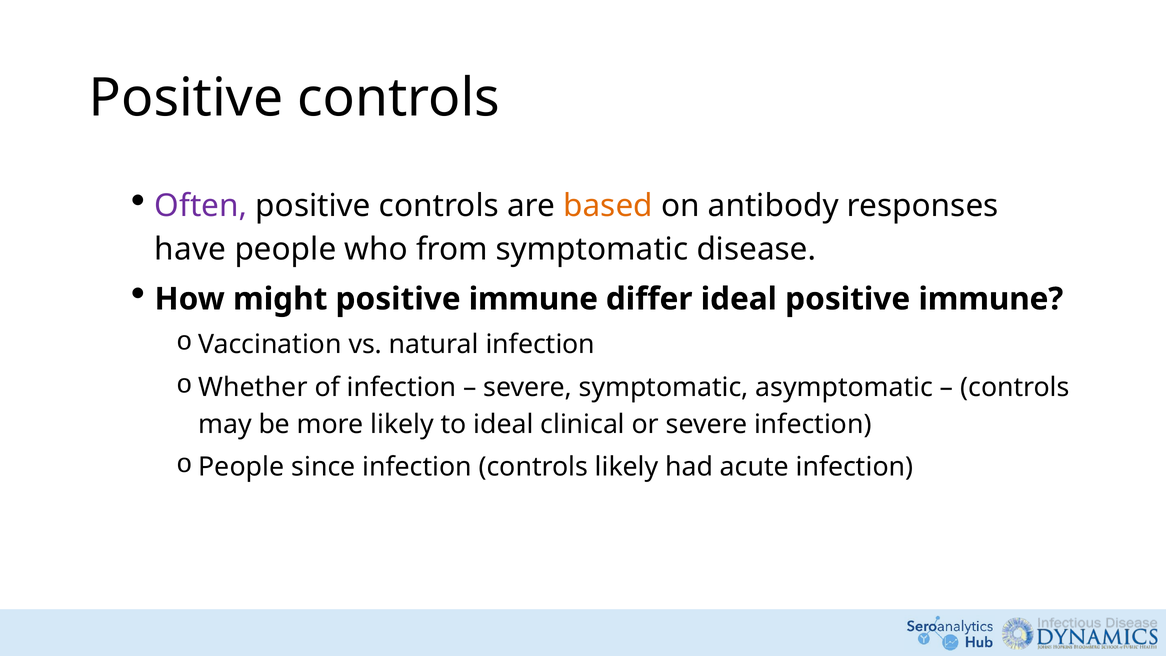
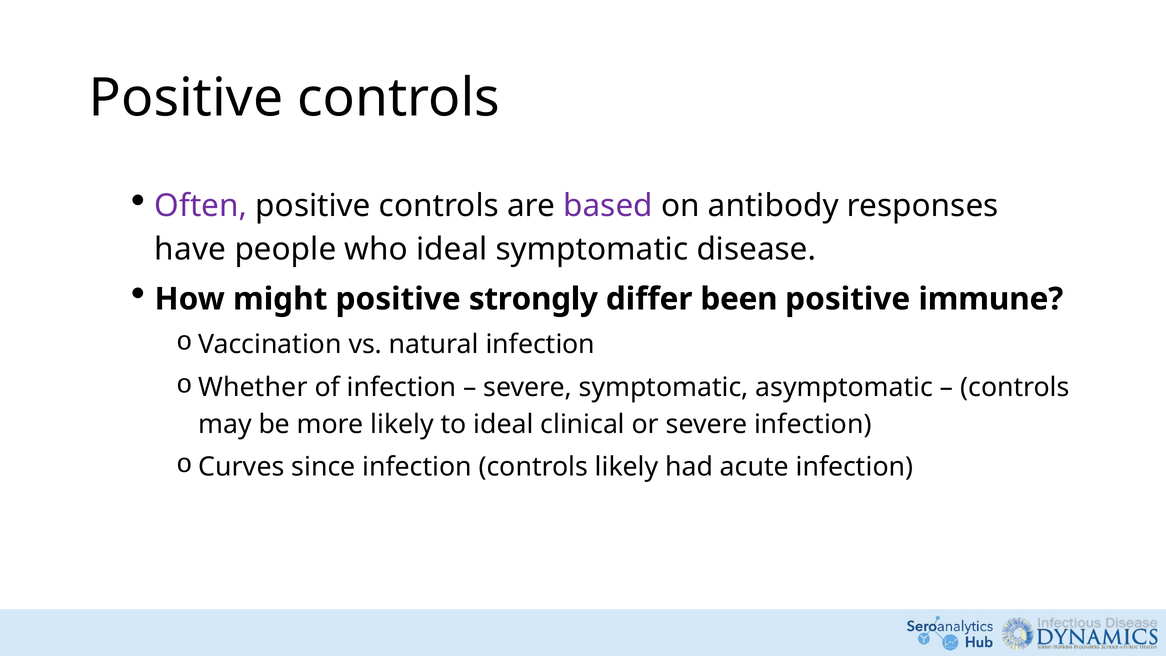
based colour: orange -> purple (608, 206)
who from: from -> ideal (452, 249)
might positive immune: immune -> strongly (533, 299)
differ ideal: ideal -> been (739, 299)
People: People -> Curves (241, 467)
